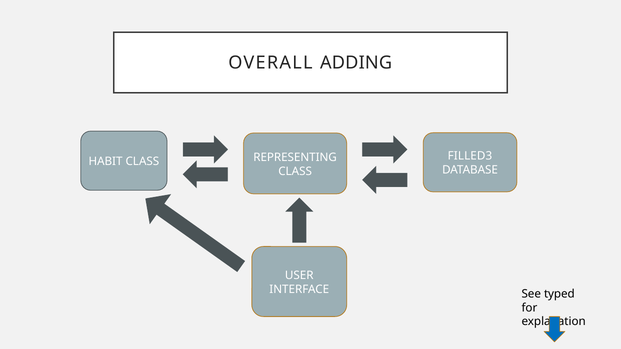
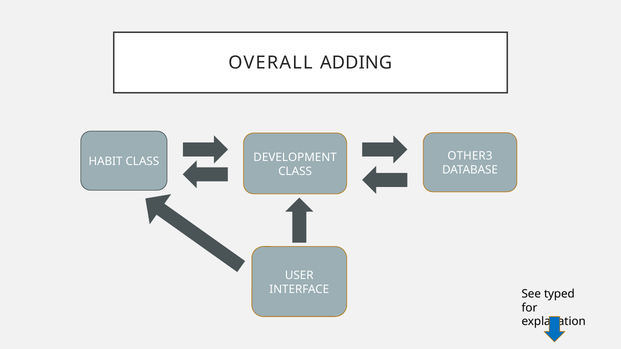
FILLED3: FILLED3 -> OTHER3 (470, 156)
REPRESENTING: REPRESENTING -> DEVELOPMENT (295, 157)
